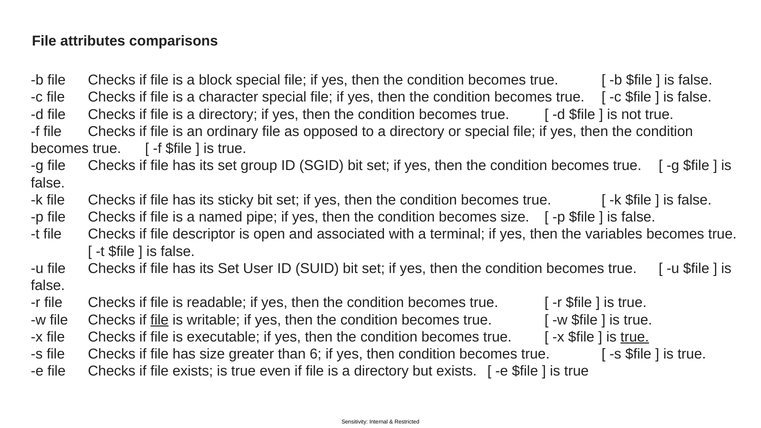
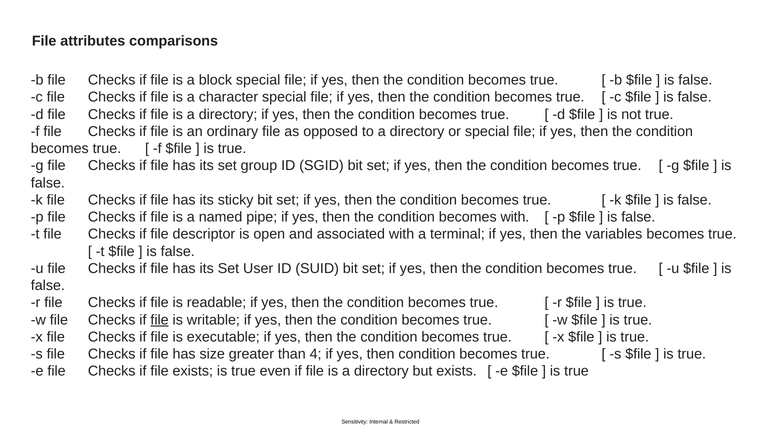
becomes size: size -> with (515, 217)
true underline: present -> none (635, 337)
6: 6 -> 4 (316, 354)
